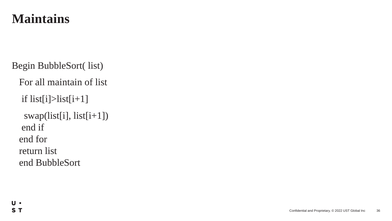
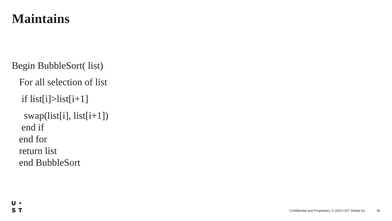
maintain: maintain -> selection (65, 82)
